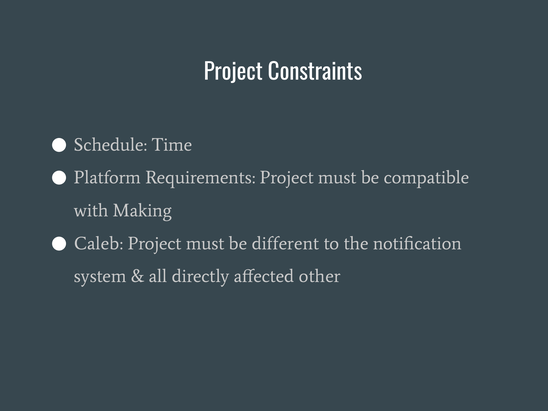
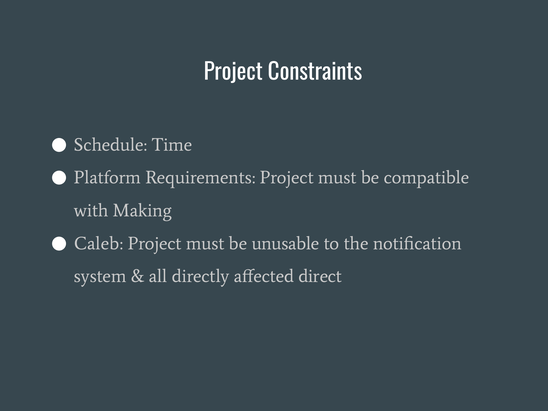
different: different -> unusable (286, 243)
other: other -> direct (320, 276)
